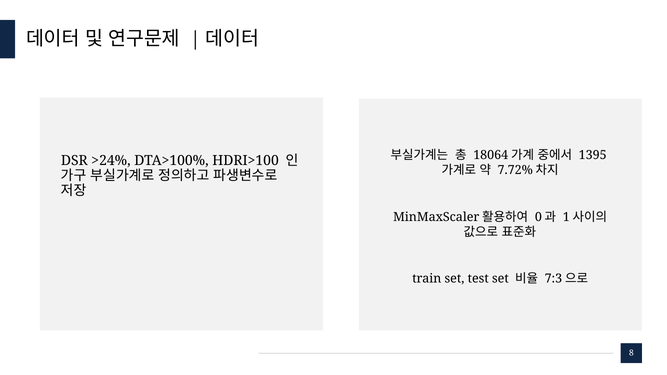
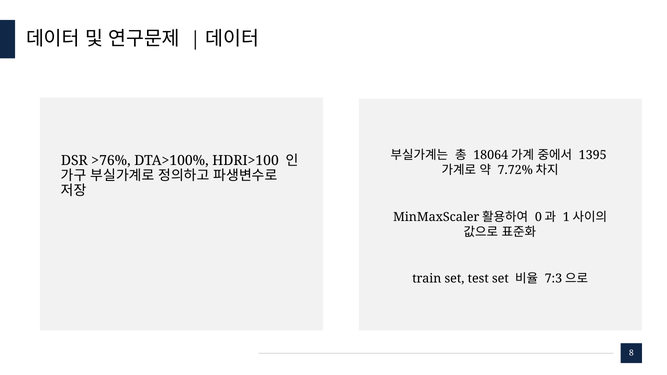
>24%: >24% -> >76% (111, 161)
